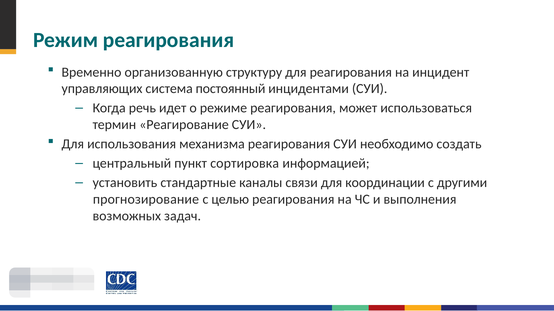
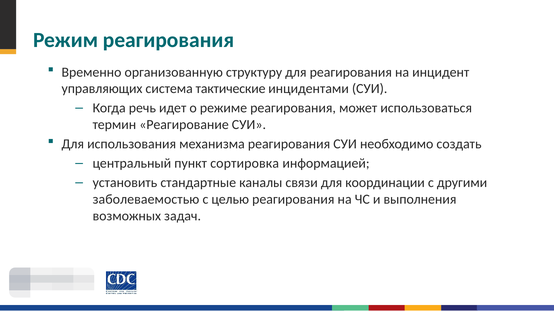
постоянный: постоянный -> тактические (231, 89)
прогнозирование: прогнозирование -> заболеваемостью (146, 200)
